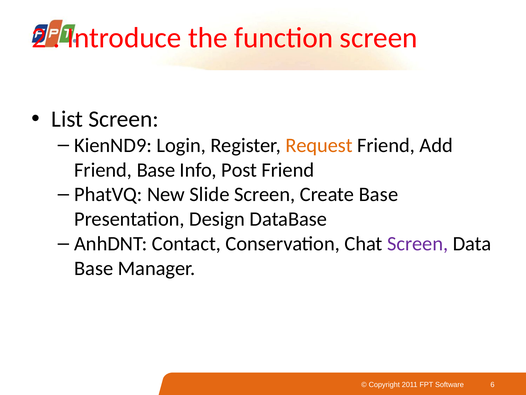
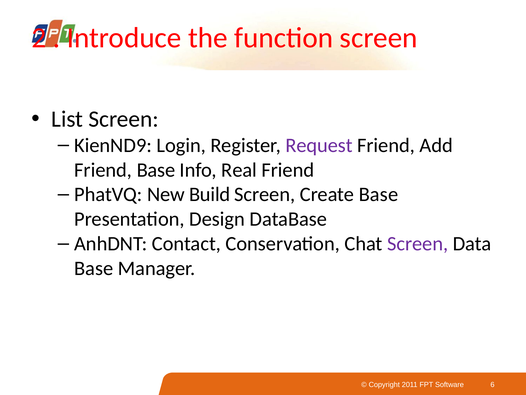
Request colour: orange -> purple (319, 145)
Post: Post -> Real (239, 170)
Slide: Slide -> Build (210, 194)
